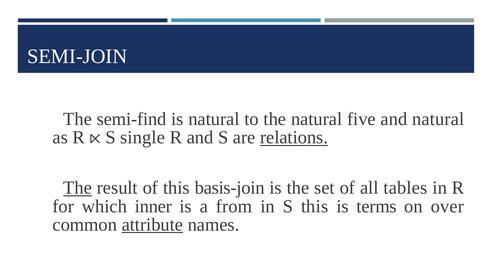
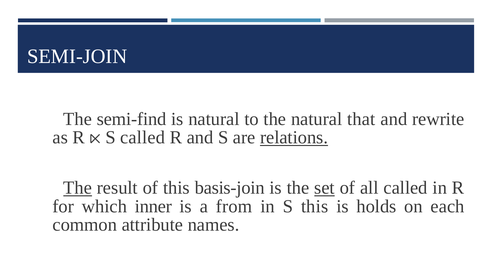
five: five -> that (361, 119)
and natural: natural -> rewrite (438, 119)
S single: single -> called (143, 137)
set underline: none -> present (324, 188)
all tables: tables -> called (406, 188)
terms: terms -> holds (376, 206)
over: over -> each (448, 206)
attribute underline: present -> none (152, 224)
